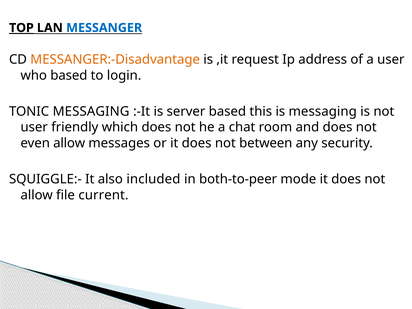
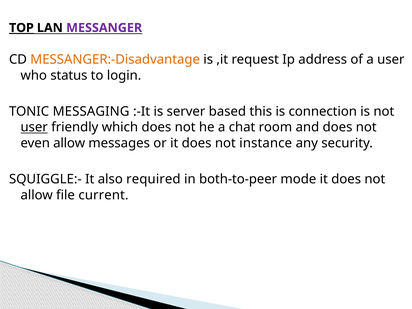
MESSANGER colour: blue -> purple (104, 28)
who based: based -> status (69, 75)
is messaging: messaging -> connection (323, 112)
user underline: none -> present (34, 127)
between: between -> instance (266, 143)
included: included -> required (153, 179)
